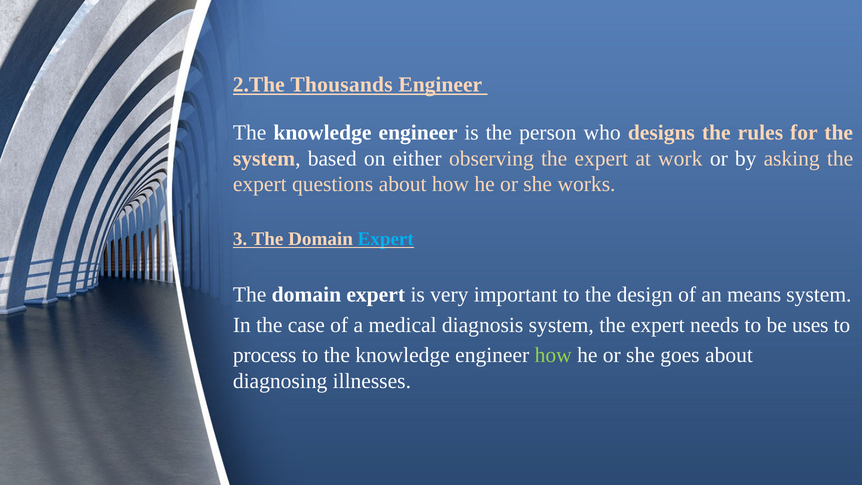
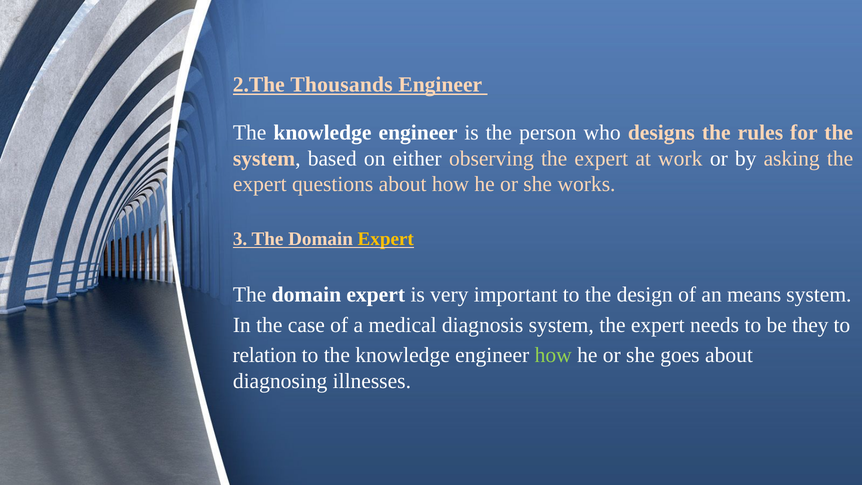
Expert colour: light blue -> yellow (386, 239)
uses: uses -> they (810, 325)
process: process -> relation (265, 355)
